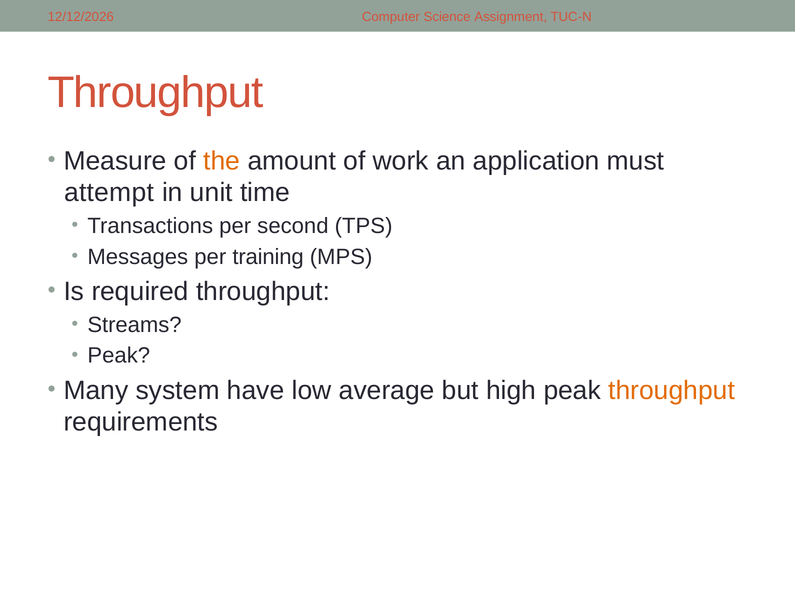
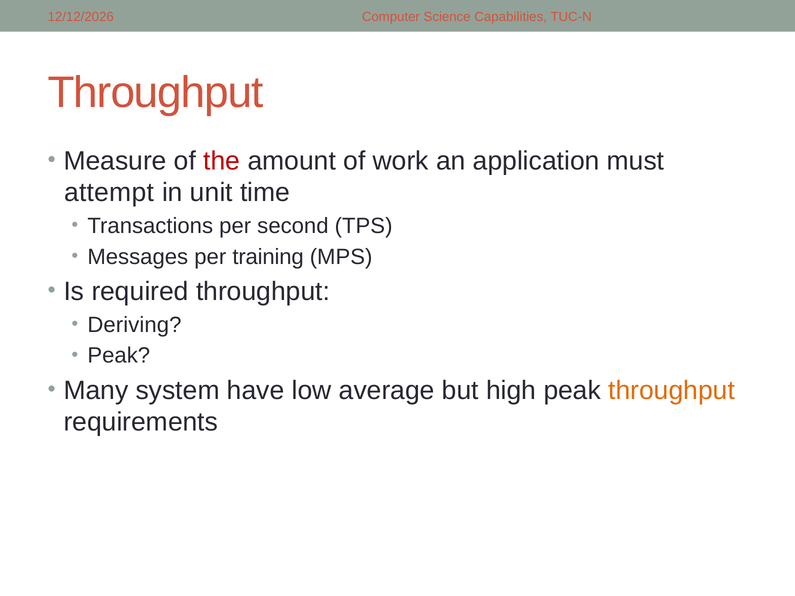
Assignment: Assignment -> Capabilities (511, 17)
the colour: orange -> red (222, 161)
Streams: Streams -> Deriving (134, 325)
